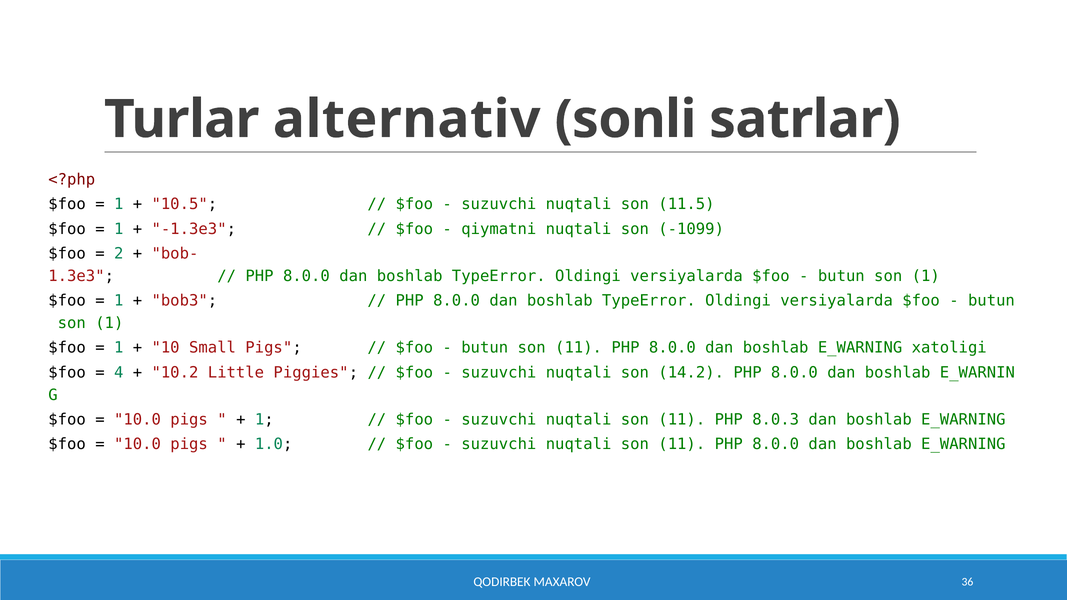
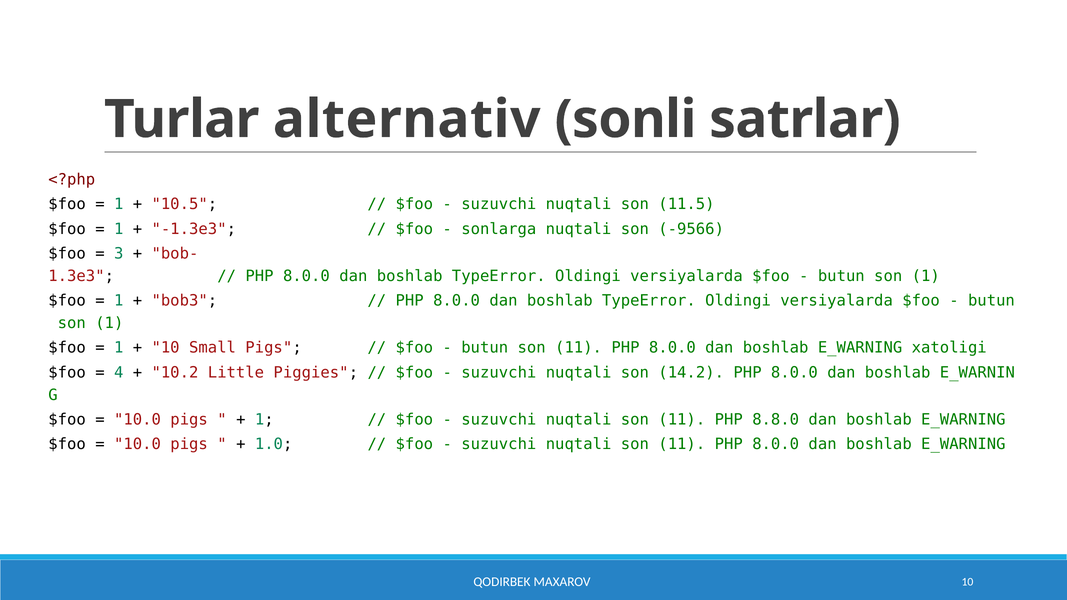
qiymatni: qiymatni -> sonlarga (499, 229)
-1099: -1099 -> -9566 (691, 229)
2: 2 -> 3 (119, 254)
8.0.3: 8.0.3 -> 8.8.0 (776, 420)
MAXAROV 36: 36 -> 10 (967, 582)
